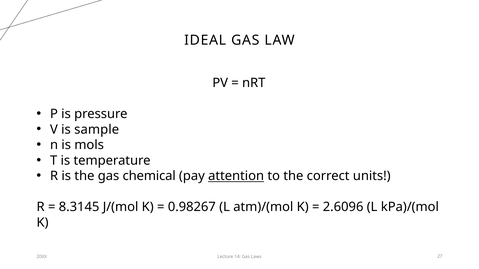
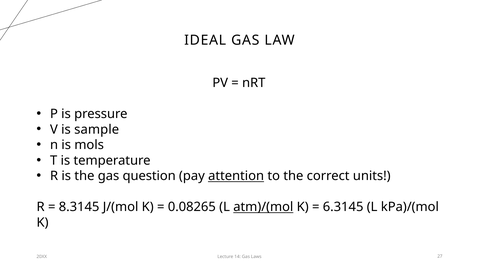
chemical: chemical -> question (149, 176)
0.98267: 0.98267 -> 0.08265 (192, 207)
atm)/(mol underline: none -> present (263, 207)
2.6096: 2.6096 -> 6.3145 (343, 207)
